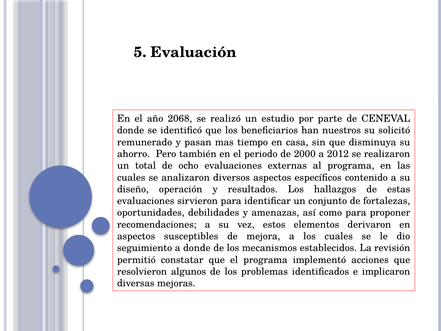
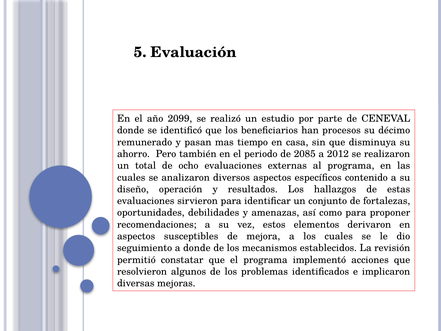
2068: 2068 -> 2099 (180, 119)
nuestros: nuestros -> procesos (341, 130)
solicitó: solicitó -> décimo (394, 130)
2000: 2000 -> 2085 (305, 154)
